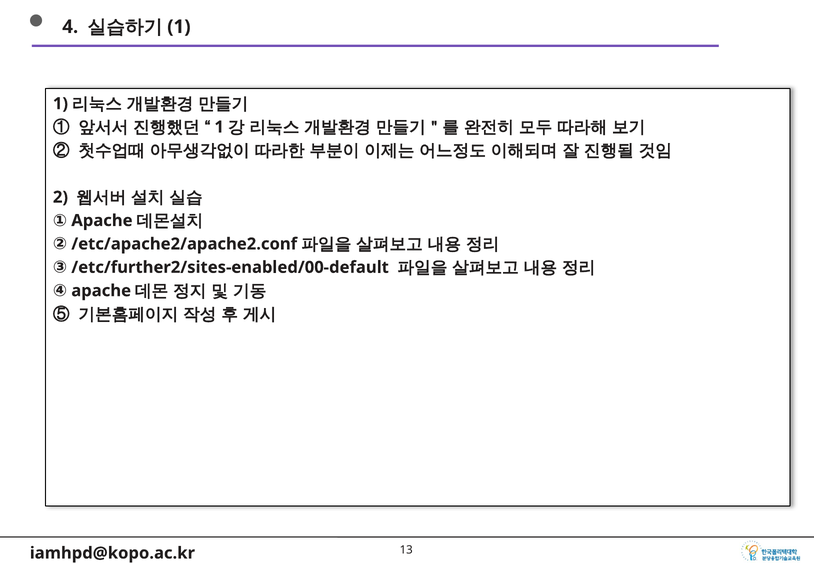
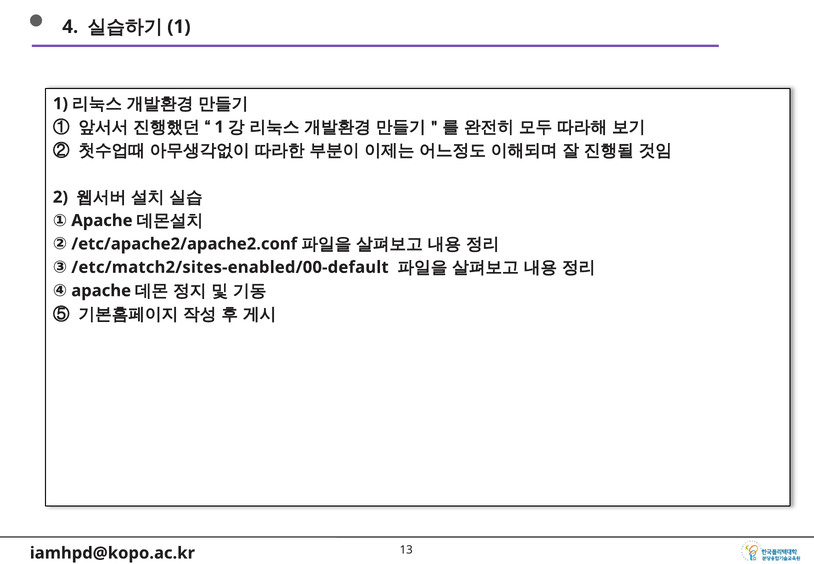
/etc/further2/sites-enabled/00-default: /etc/further2/sites-enabled/00-default -> /etc/match2/sites-enabled/00-default (230, 267)
